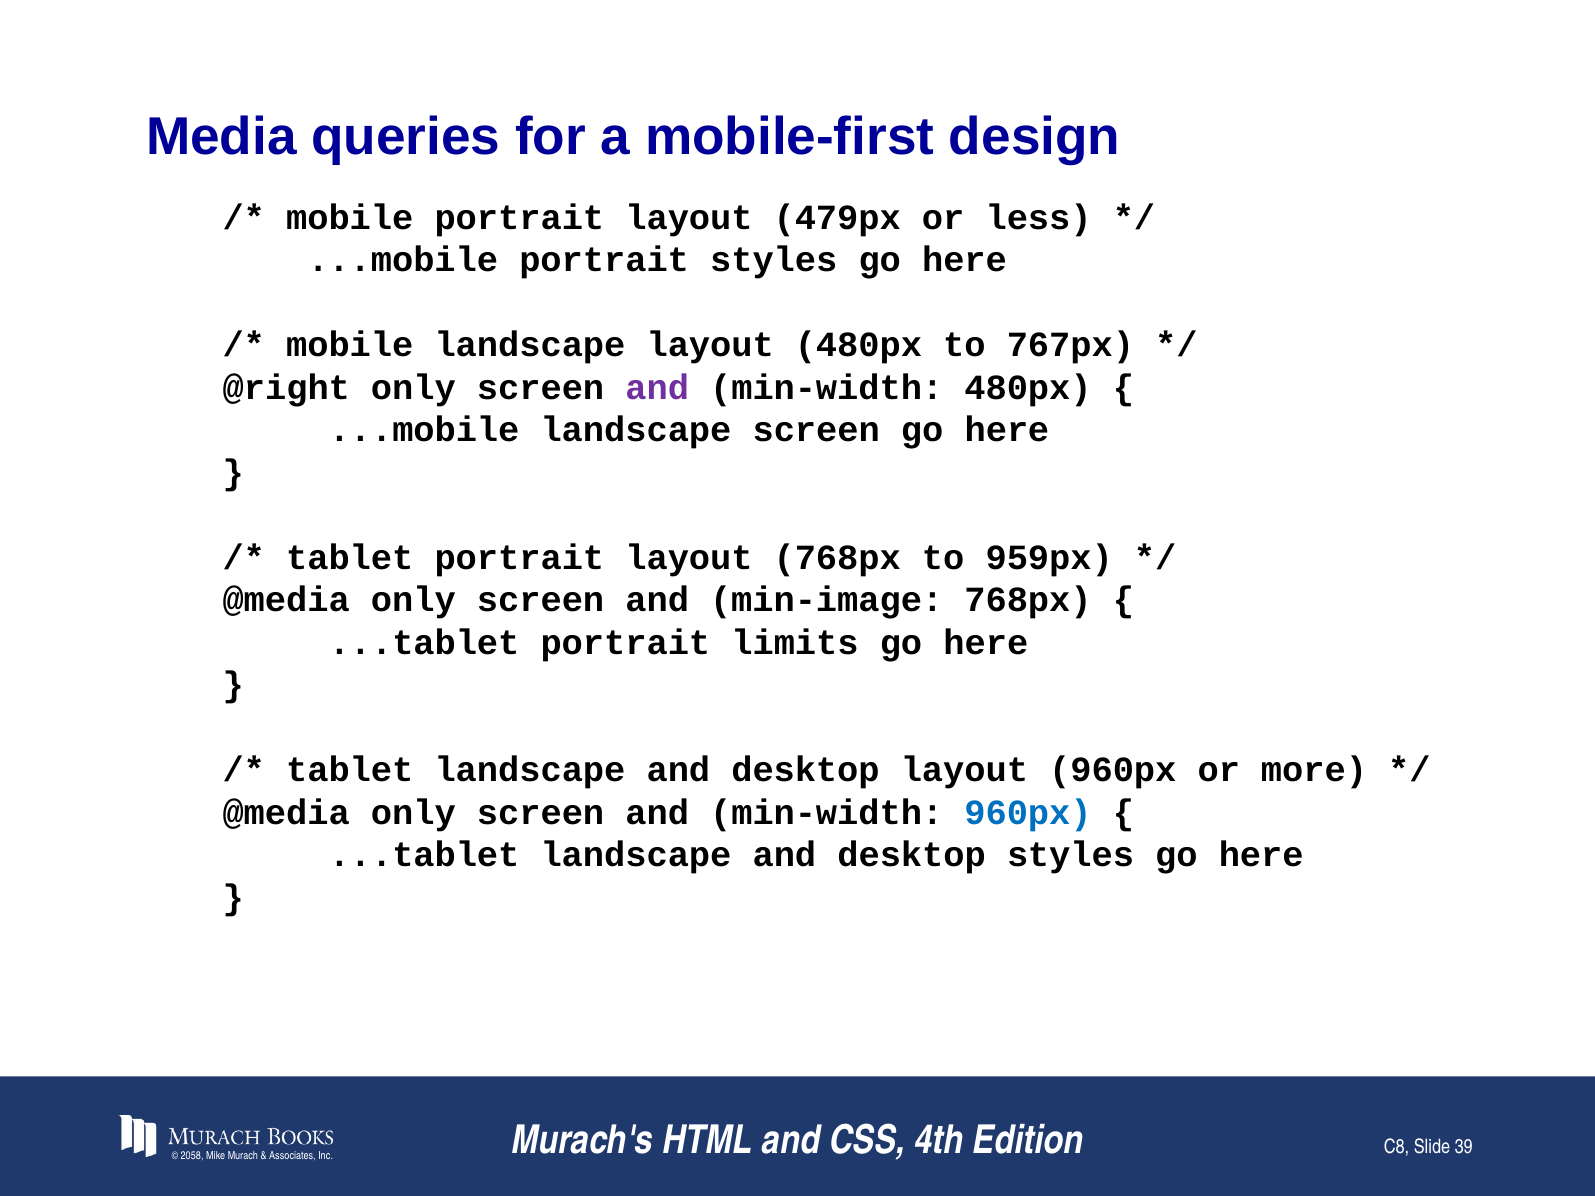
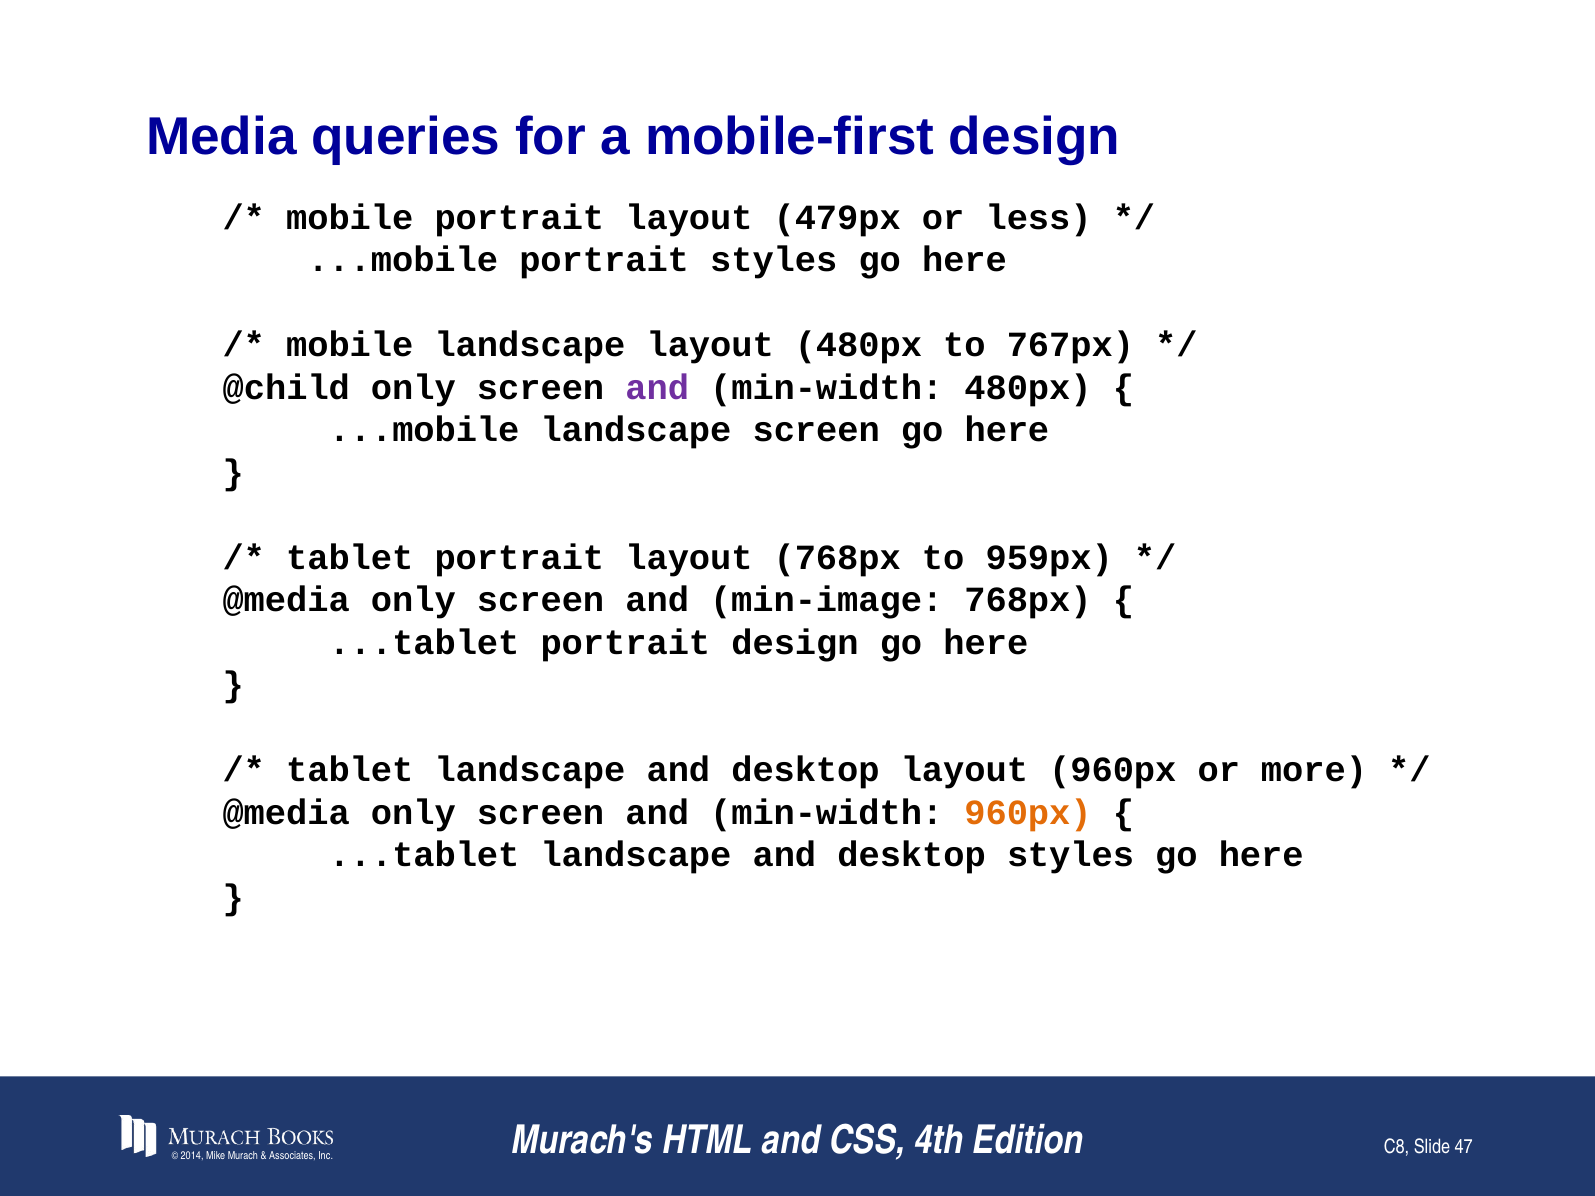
@right: @right -> @child (286, 388)
portrait limits: limits -> design (795, 643)
960px colour: blue -> orange (1028, 813)
2058: 2058 -> 2014 (192, 1156)
39: 39 -> 47 (1464, 1148)
